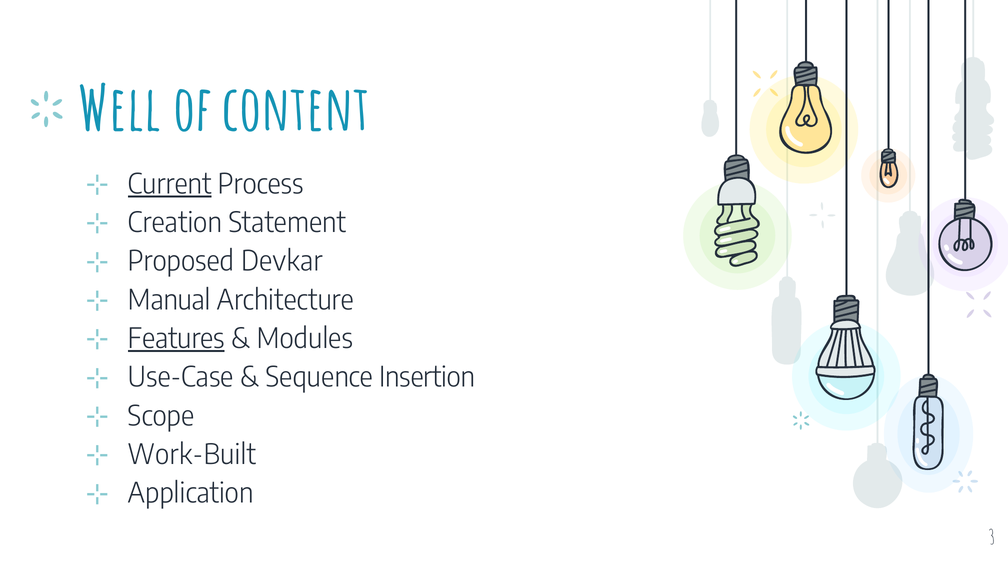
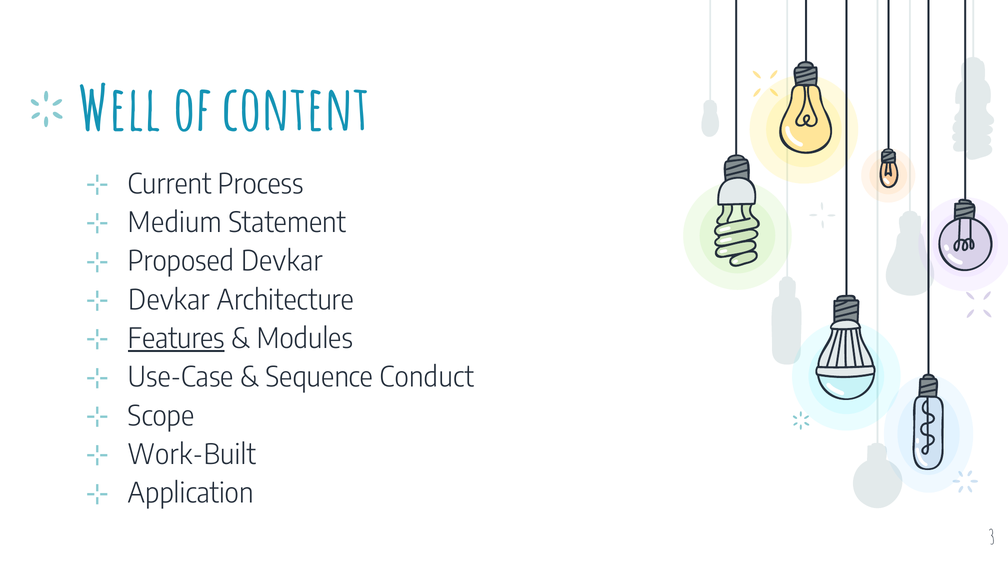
Current underline: present -> none (170, 184)
Creation: Creation -> Medium (175, 223)
Manual: Manual -> Devkar (169, 300)
Insertion: Insertion -> Conduct (427, 378)
